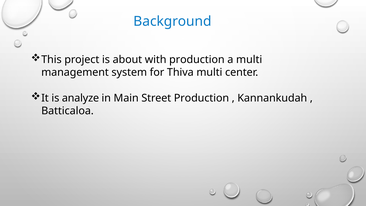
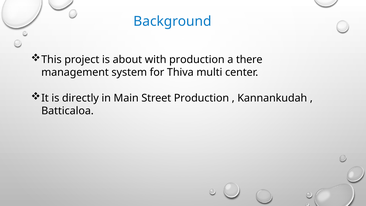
a multi: multi -> there (249, 60)
analyze: analyze -> directly (80, 98)
